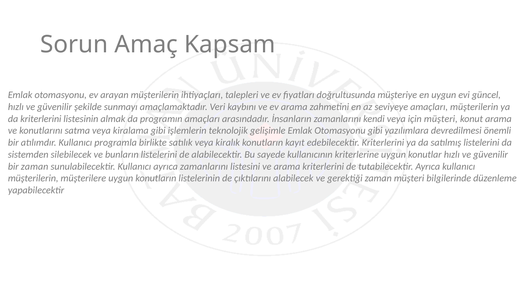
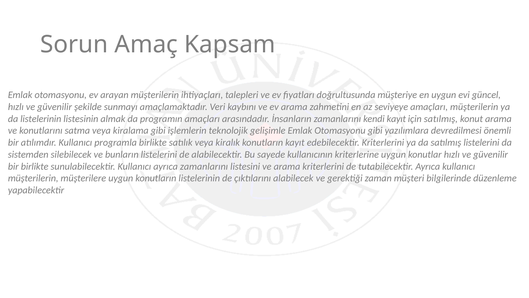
da kriterlerini: kriterlerini -> listelerinin (41, 119)
kendi veya: veya -> kayıt (396, 119)
için müşteri: müşteri -> satılmış (441, 119)
bir zaman: zaman -> birlikte (35, 166)
